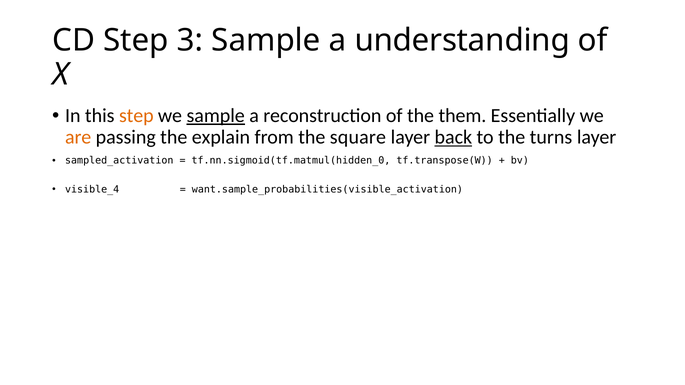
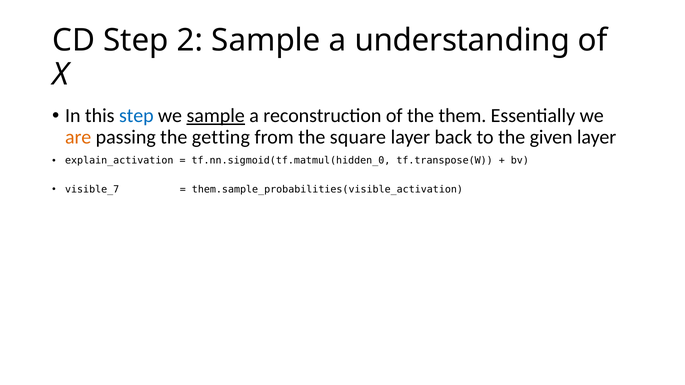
3: 3 -> 2 (190, 41)
step colour: orange -> blue (136, 116)
explain: explain -> getting (221, 137)
back underline: present -> none (453, 137)
turns: turns -> given (551, 137)
sampled_activation: sampled_activation -> explain_activation (119, 161)
visible_4: visible_4 -> visible_7 (92, 190)
want.sample_probabilities(visible_activation: want.sample_probabilities(visible_activation -> them.sample_probabilities(visible_activation (327, 190)
